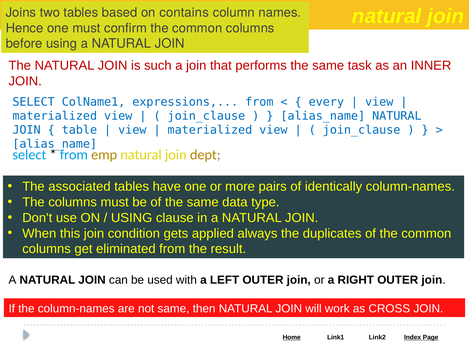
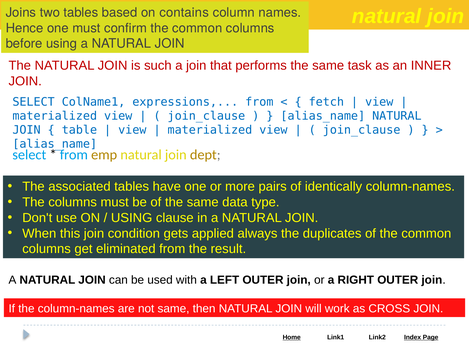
every: every -> fetch (326, 102)
